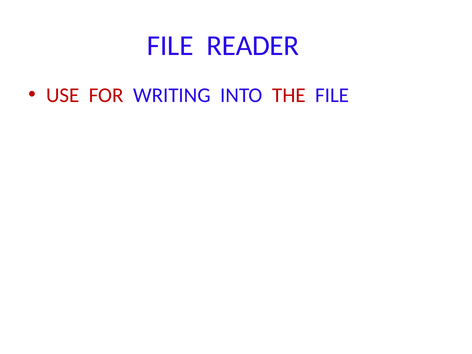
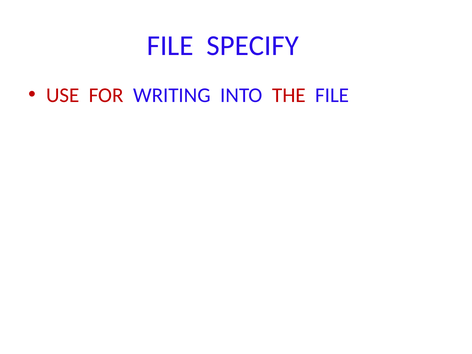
READER: READER -> SPECIFY (253, 46)
